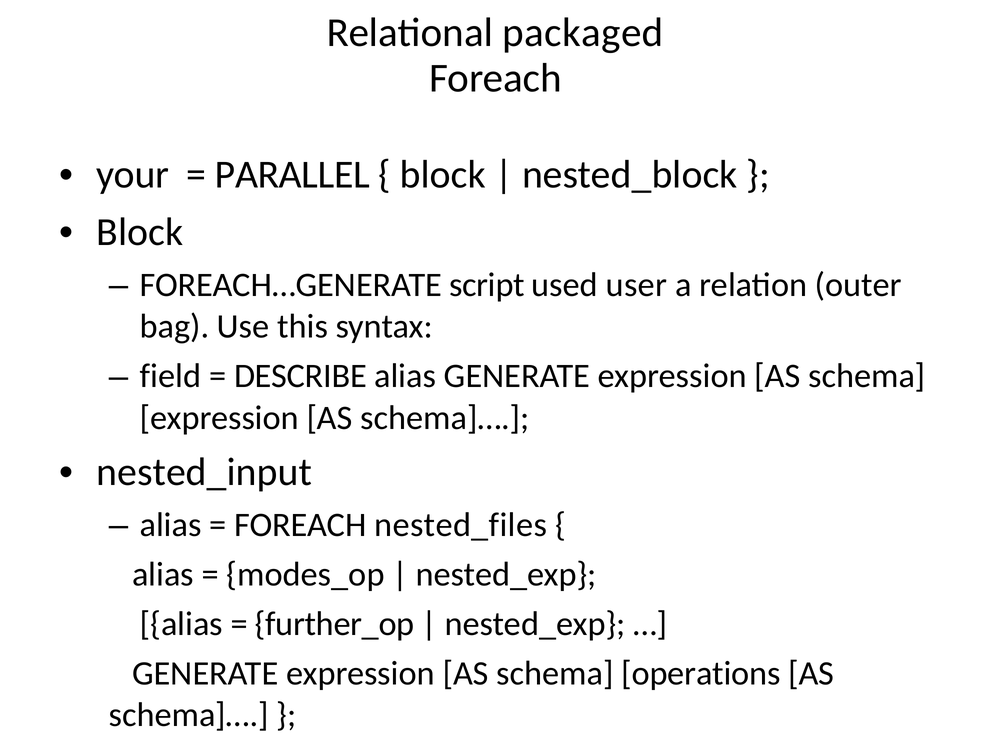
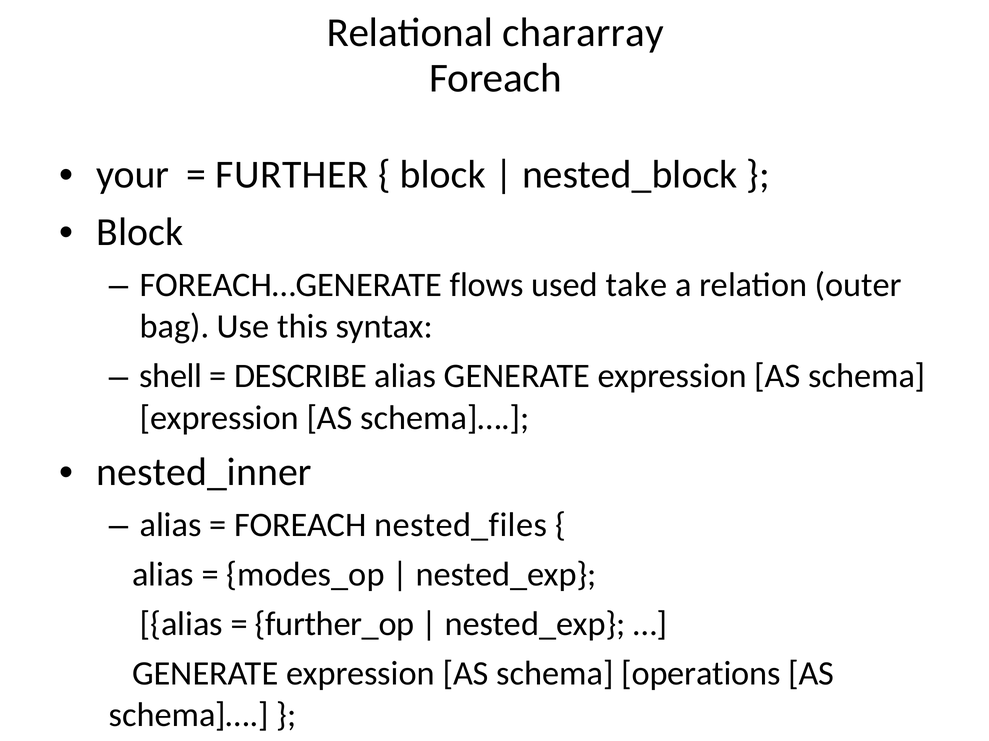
packaged: packaged -> chararray (583, 33)
PARALLEL: PARALLEL -> FURTHER (292, 175)
script: script -> flows (487, 285)
user: user -> take (636, 285)
field: field -> shell (171, 376)
nested_input: nested_input -> nested_inner (204, 472)
